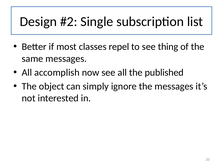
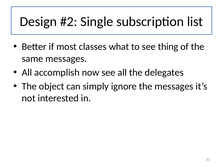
repel: repel -> what (119, 47)
published: published -> delegates (164, 73)
